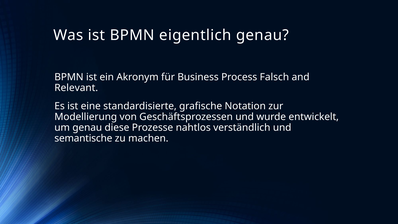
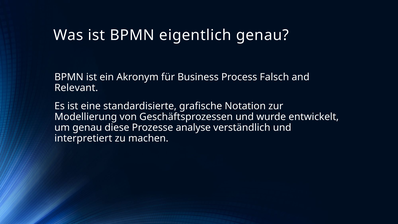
nahtlos: nahtlos -> analyse (193, 127)
semantische: semantische -> interpretiert (83, 138)
